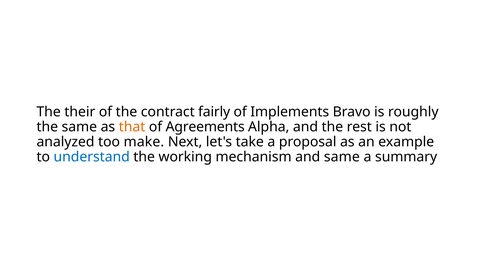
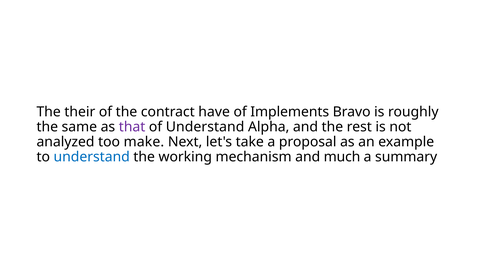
fairly: fairly -> have (214, 112)
that colour: orange -> purple (132, 127)
of Agreements: Agreements -> Understand (205, 127)
and same: same -> much (342, 157)
